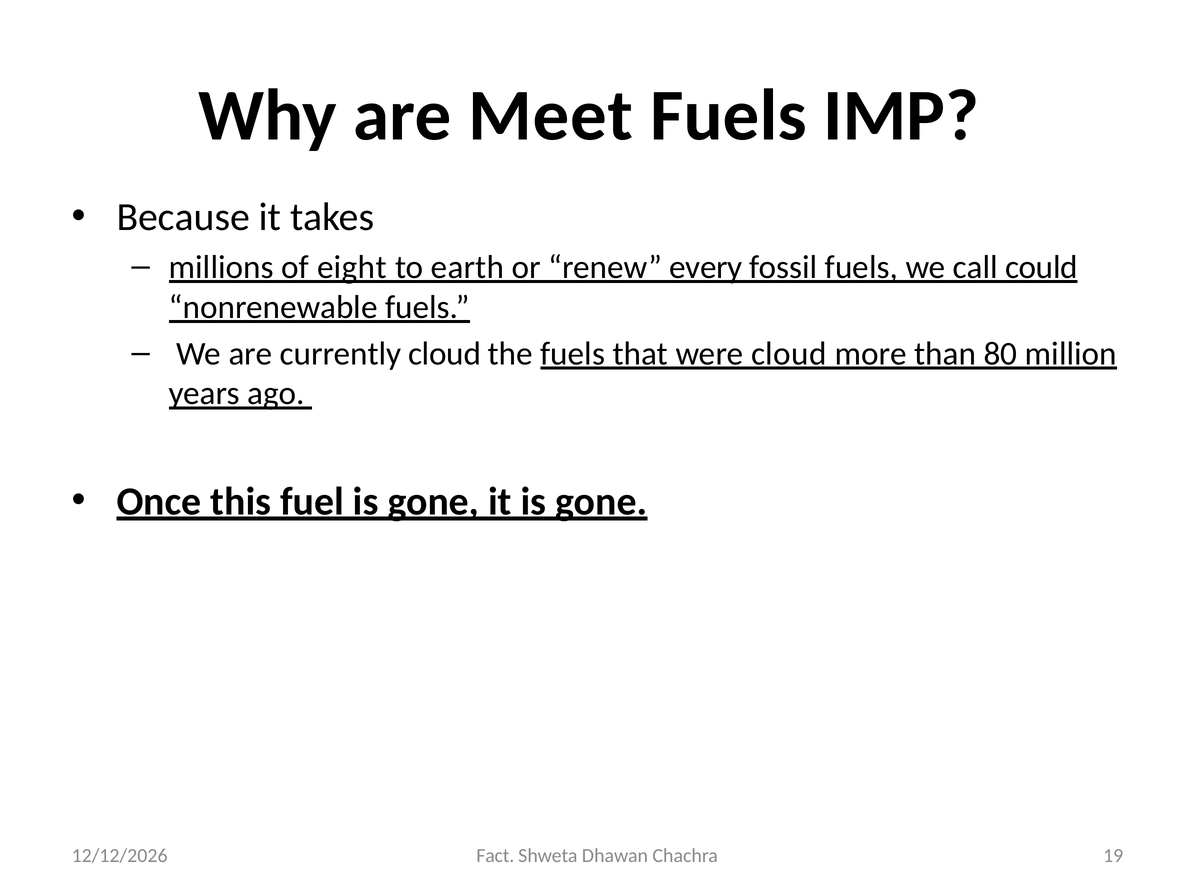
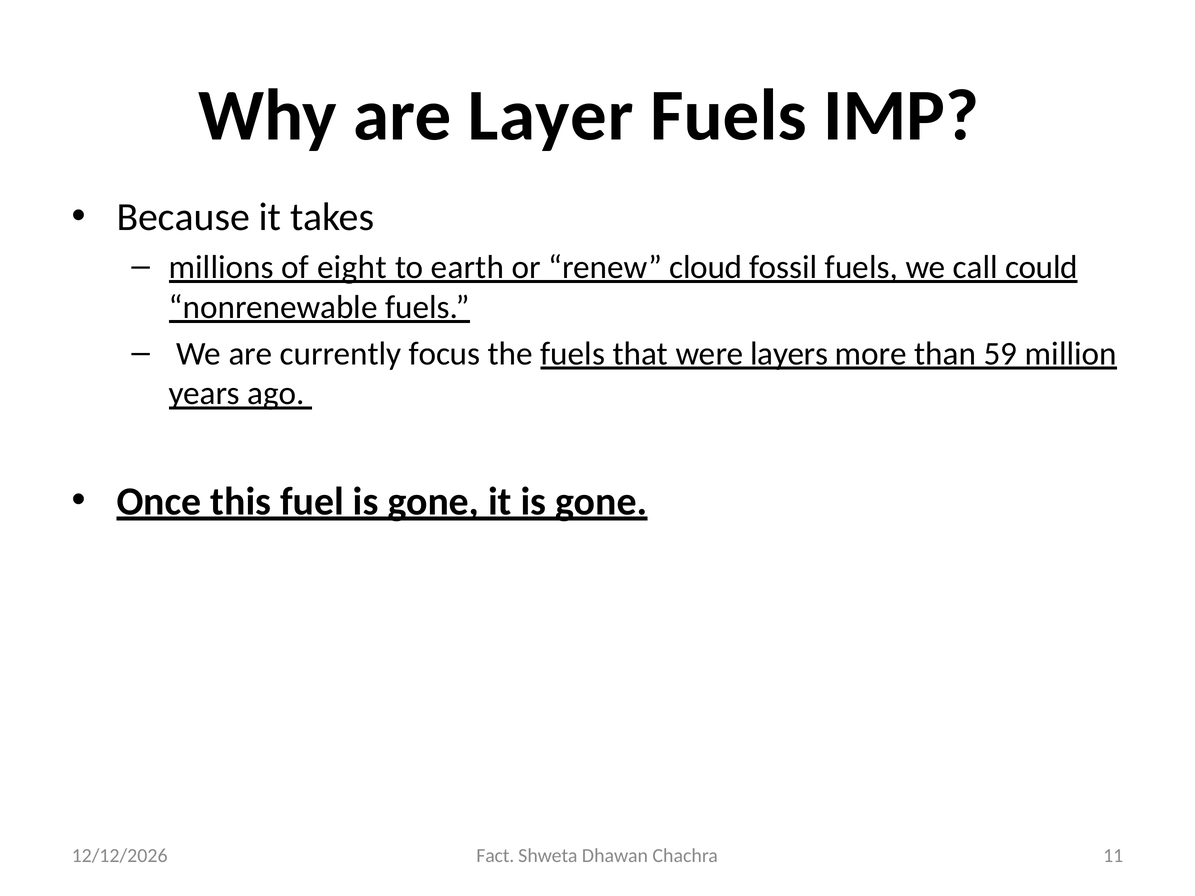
Meet: Meet -> Layer (551, 116)
every: every -> cloud (706, 267)
currently cloud: cloud -> focus (445, 354)
were cloud: cloud -> layers (789, 354)
80: 80 -> 59 (1000, 354)
19: 19 -> 11 (1113, 856)
